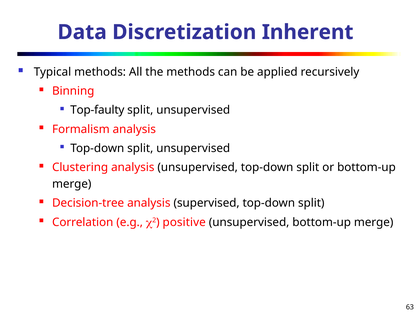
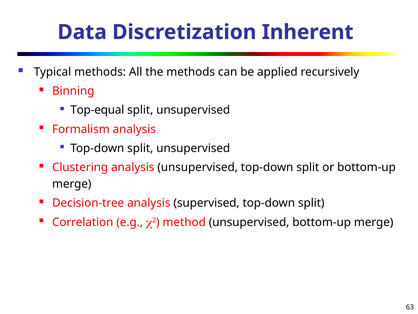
Top-faulty: Top-faulty -> Top-equal (97, 110)
positive: positive -> method (184, 222)
